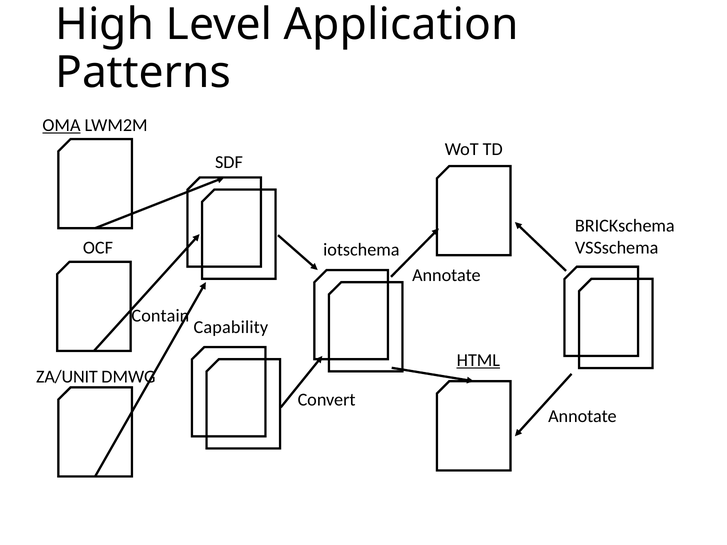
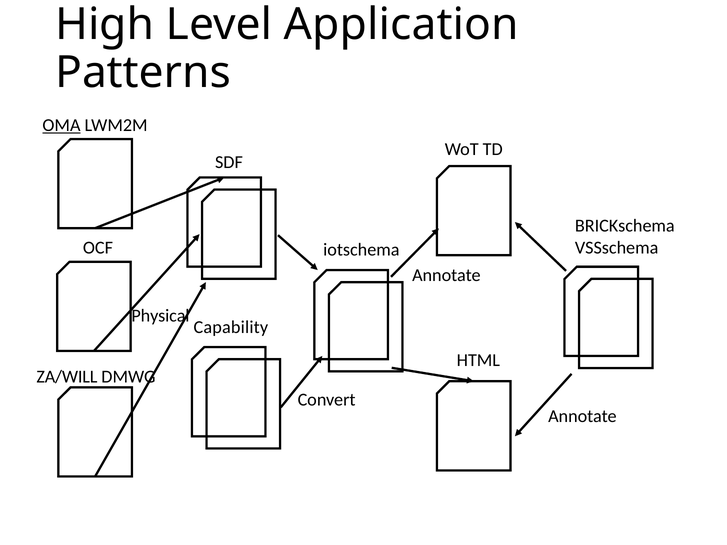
Contain: Contain -> Physical (160, 316)
HTML underline: present -> none (478, 360)
ZA/UNIT: ZA/UNIT -> ZA/WILL (67, 377)
